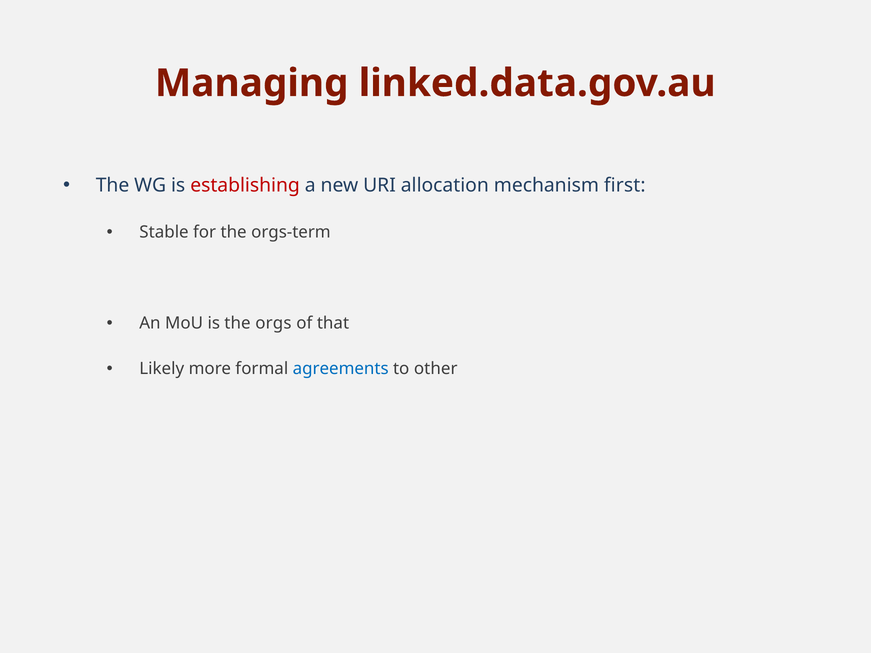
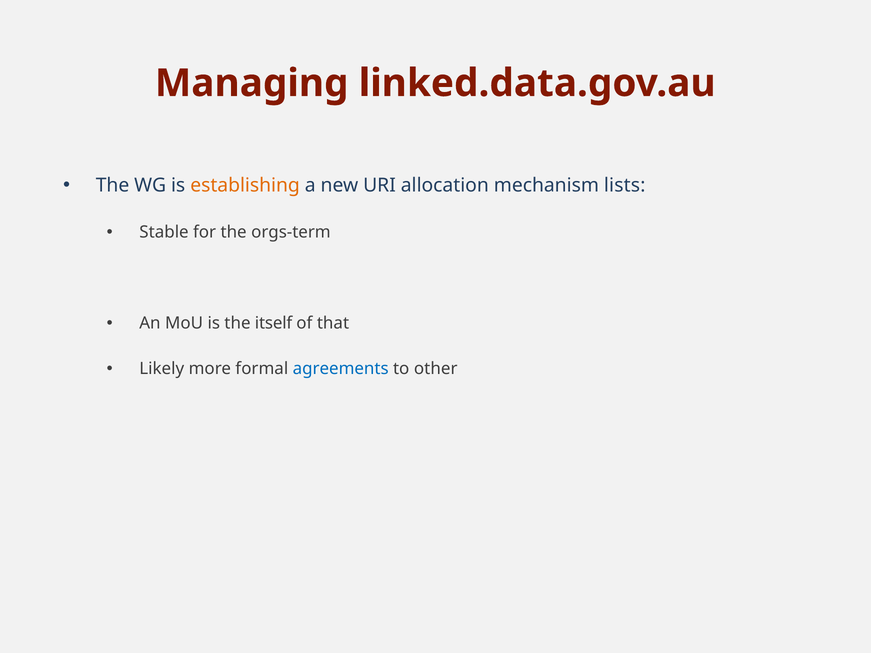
establishing colour: red -> orange (245, 186)
first: first -> lists (625, 186)
orgs: orgs -> itself (274, 323)
